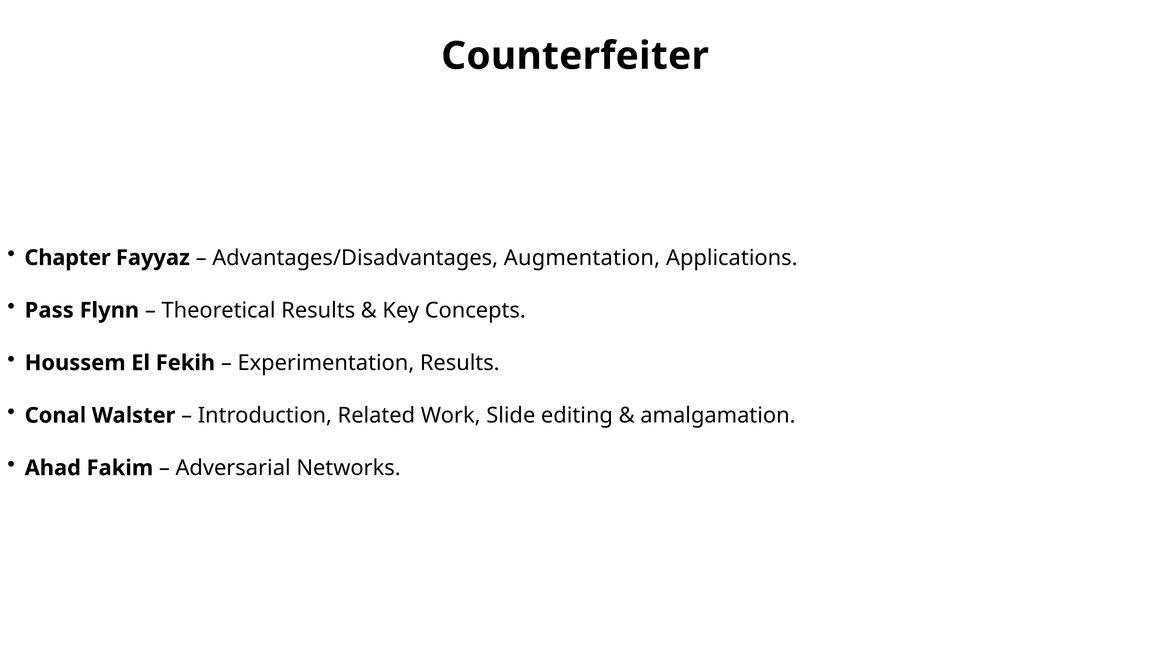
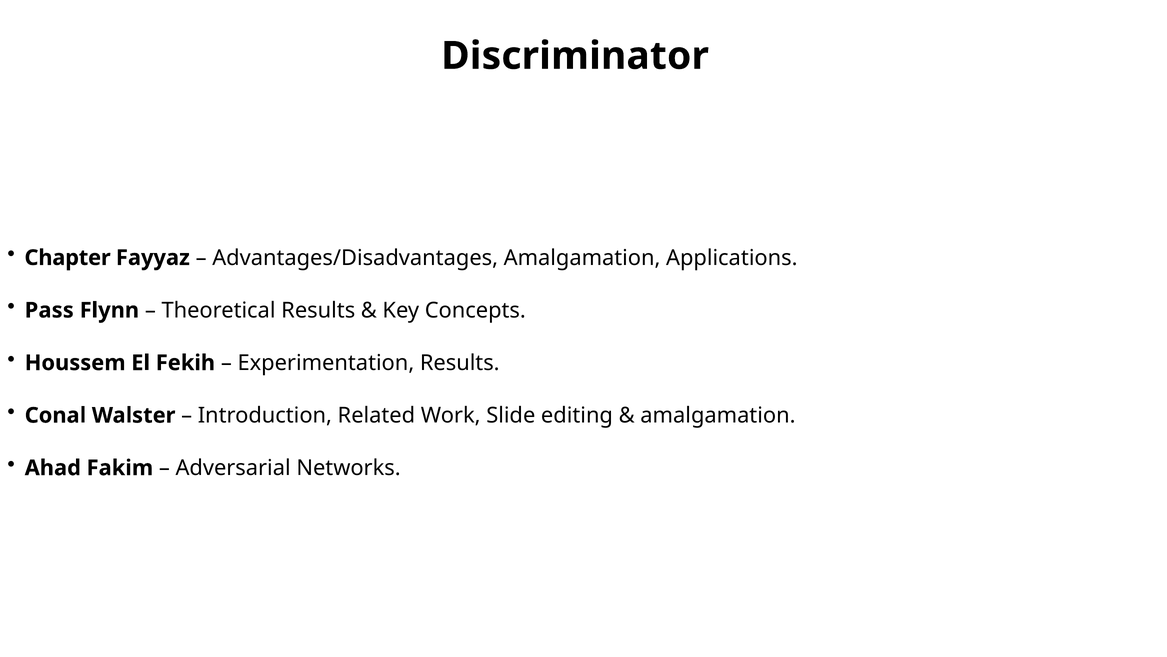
Counterfeiter: Counterfeiter -> Discriminator (575, 56)
Advantages/Disadvantages Augmentation: Augmentation -> Amalgamation (582, 258)
